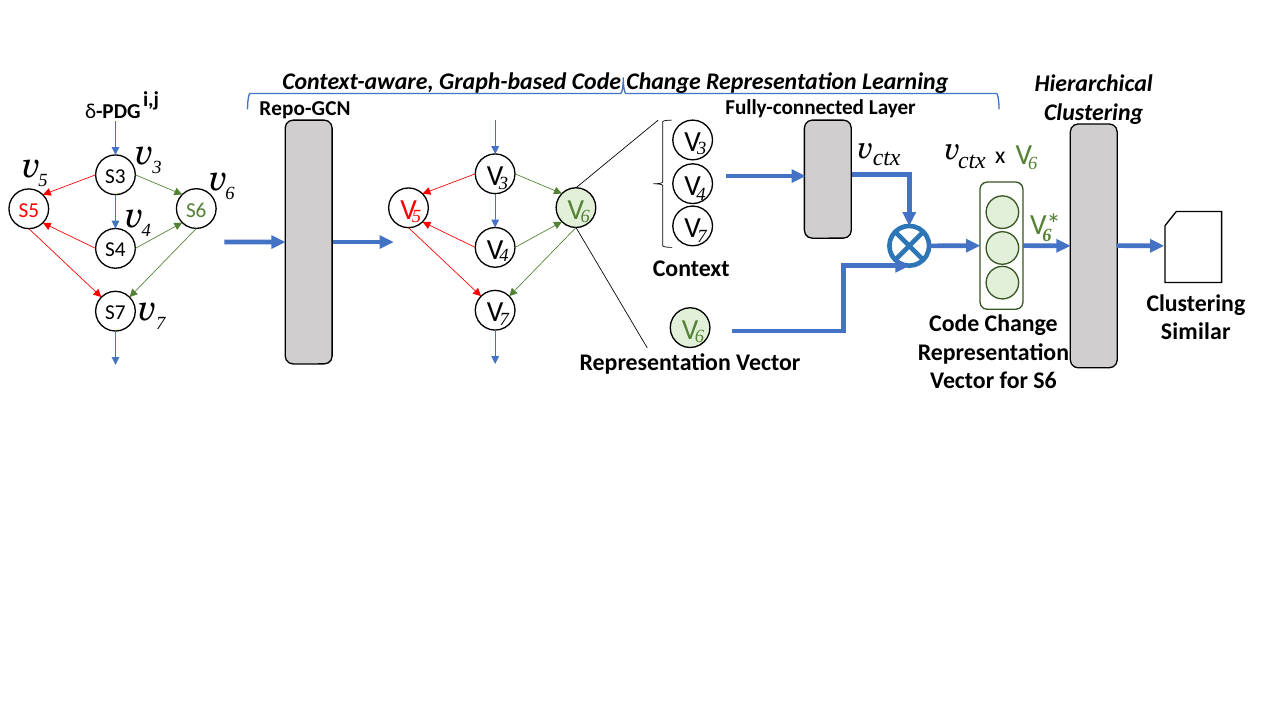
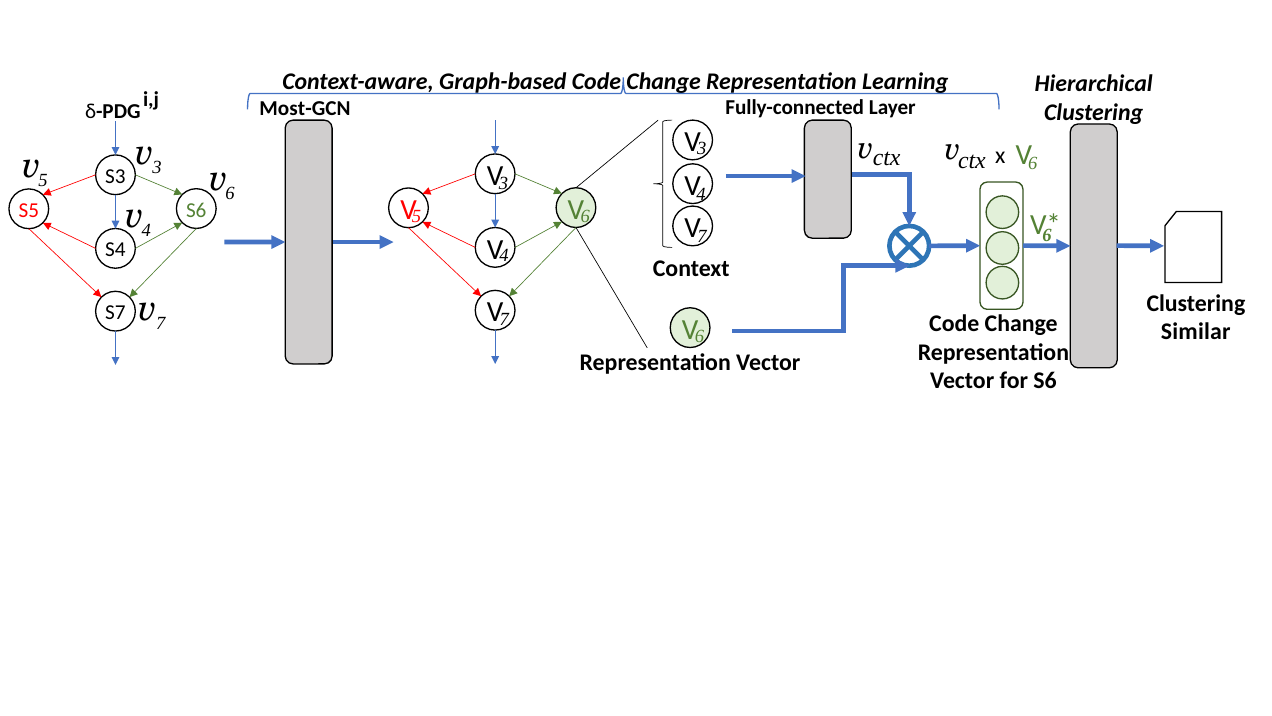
Repo-GCN: Repo-GCN -> Most-GCN (305, 108)
